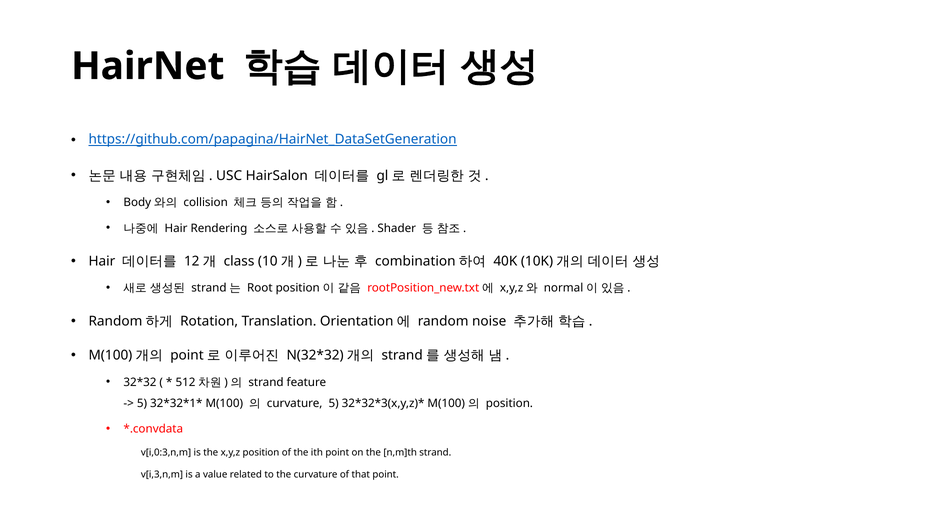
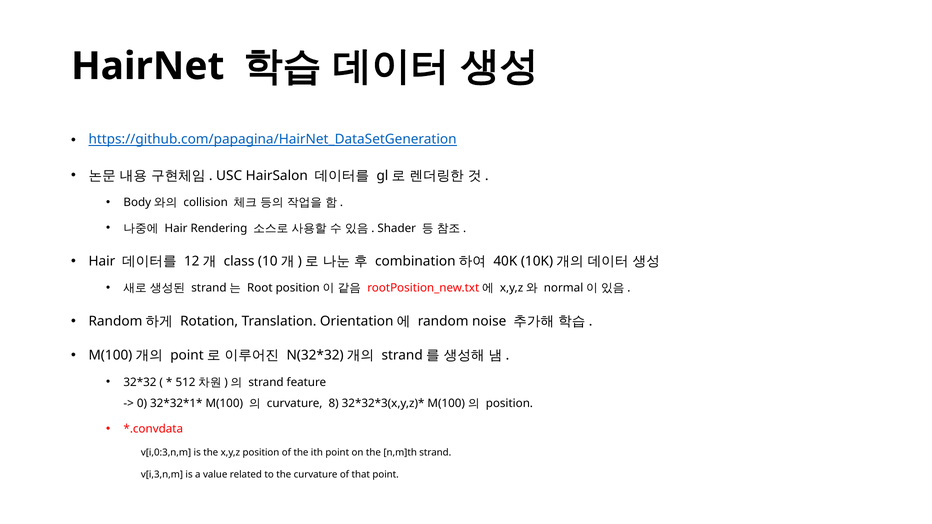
5: 5 -> 0 (142, 403)
curvature 5: 5 -> 8 (334, 403)
